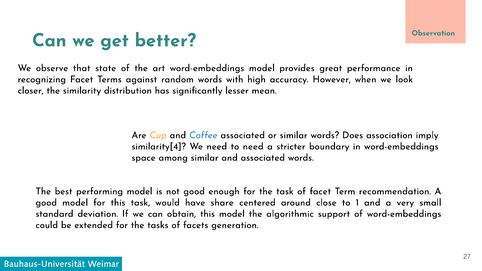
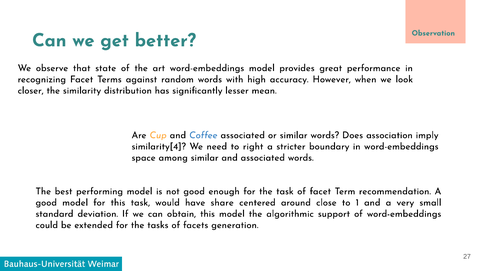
to need: need -> right (253, 146)
